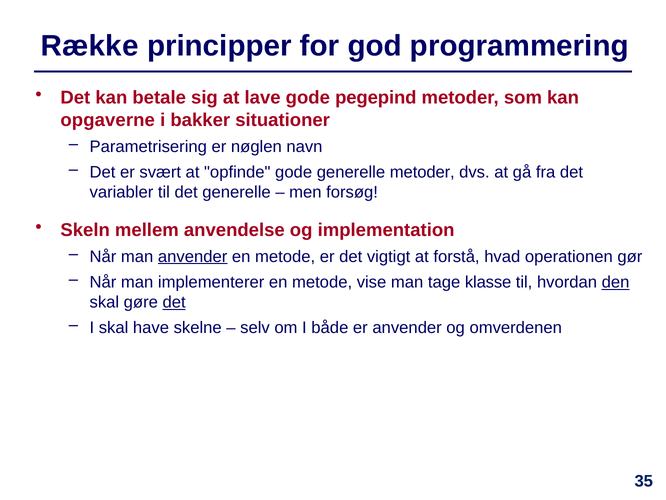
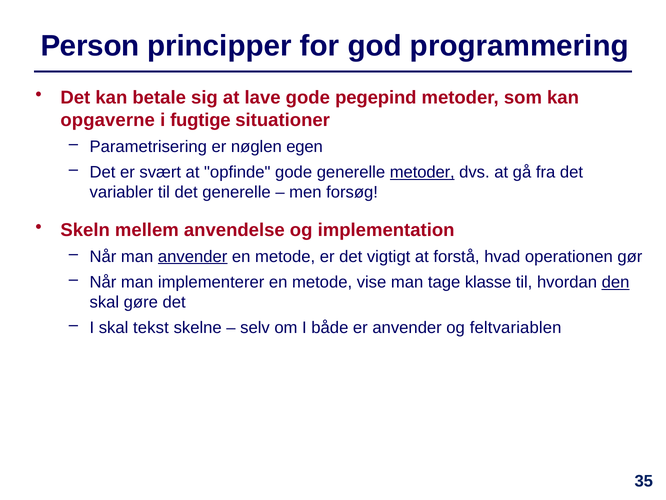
Række: Række -> Person (90, 46)
bakker: bakker -> fugtige (200, 120)
navn: navn -> egen (305, 146)
metoder underline: none -> present (422, 172)
det underline: present -> none (174, 302)
have: have -> tekst (151, 327)
omverdenen: omverdenen -> feltvariablen (516, 327)
